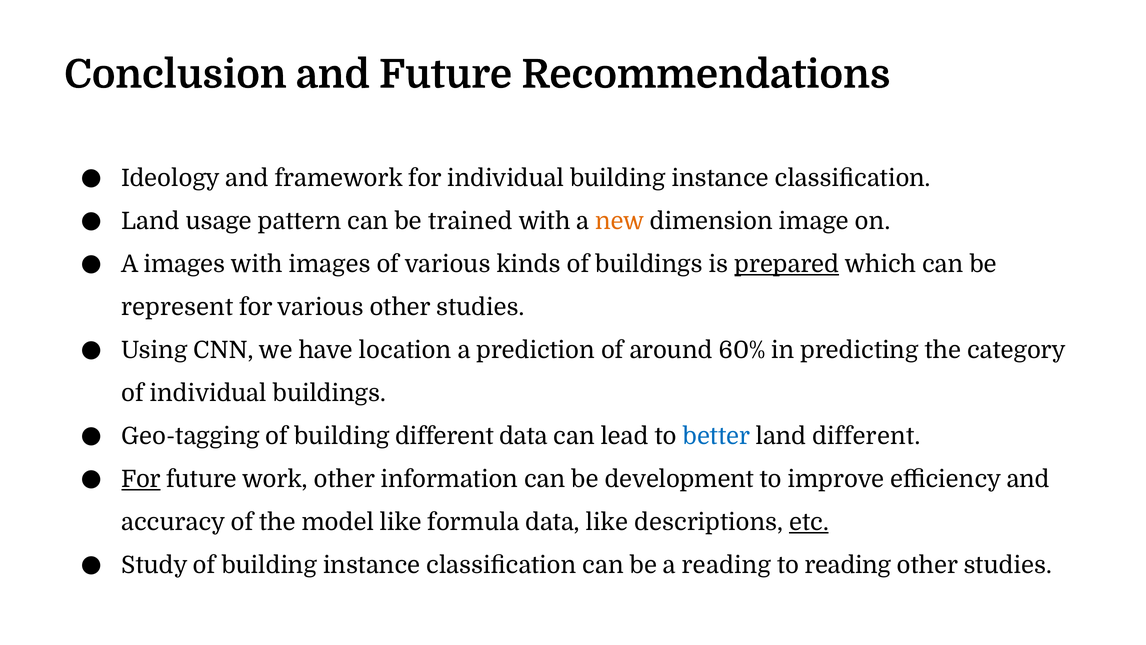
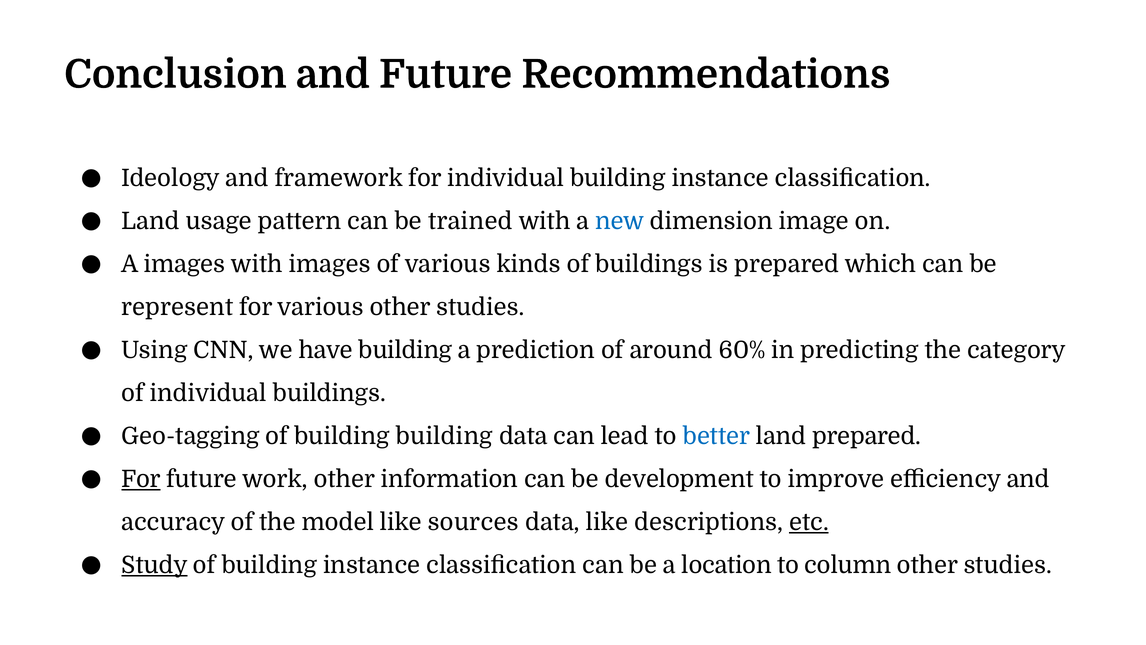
new colour: orange -> blue (620, 221)
prepared underline: present -> none (787, 264)
have location: location -> building (405, 350)
building different: different -> building (444, 436)
land different: different -> prepared (867, 436)
formula: formula -> sources (473, 522)
Study underline: none -> present (155, 565)
a reading: reading -> location (727, 565)
to reading: reading -> column (848, 565)
